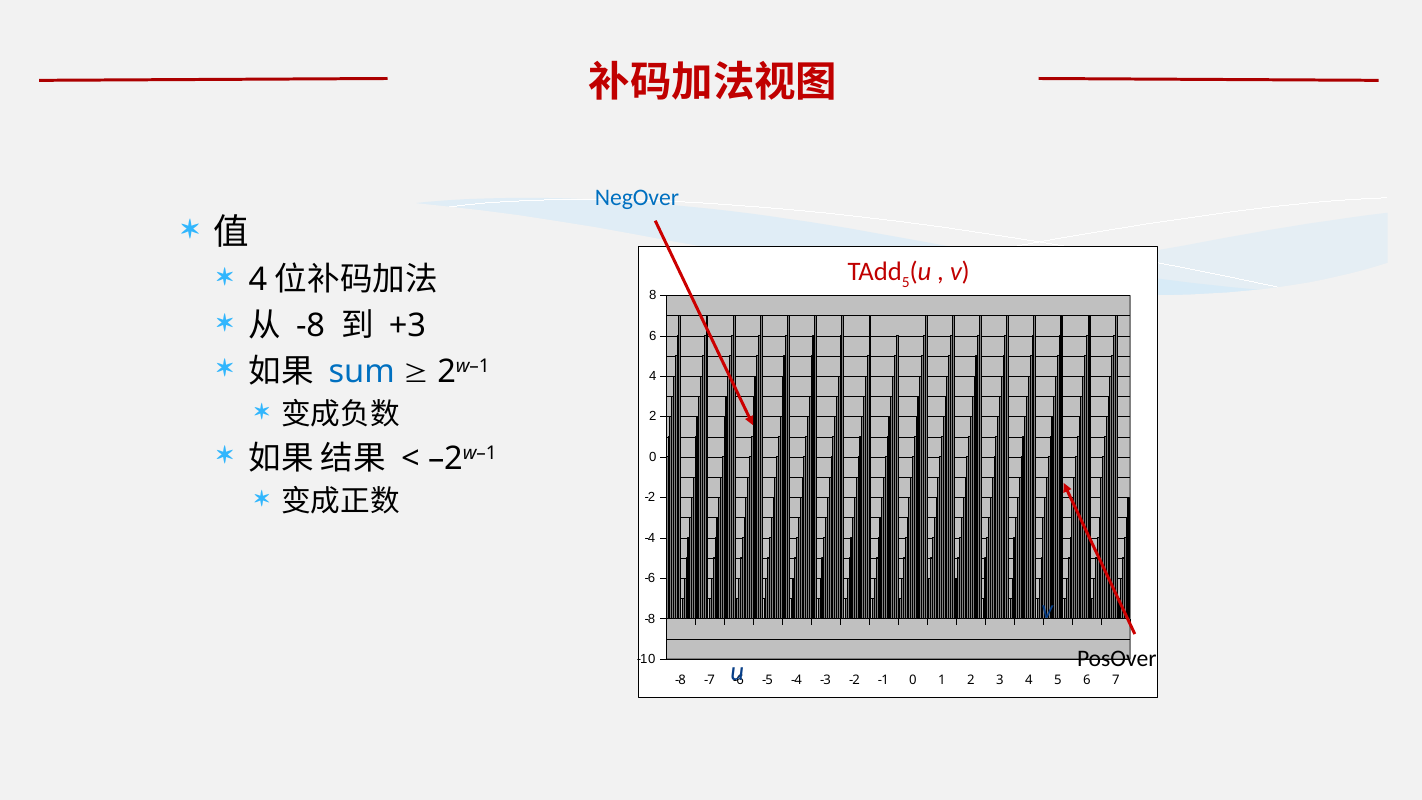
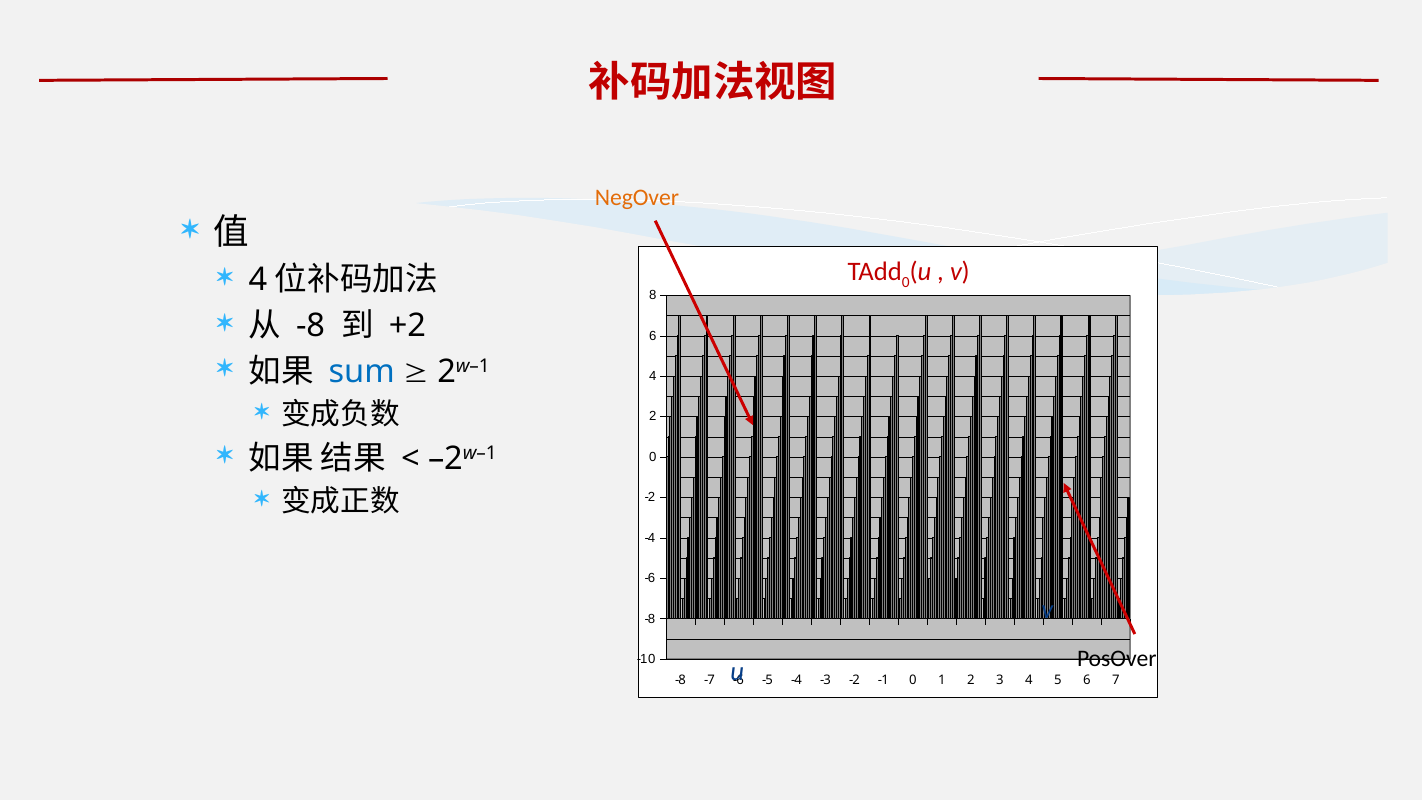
NegOver colour: blue -> orange (637, 197)
5: 5 -> 0 (906, 282)
+3: +3 -> +2 (407, 326)
